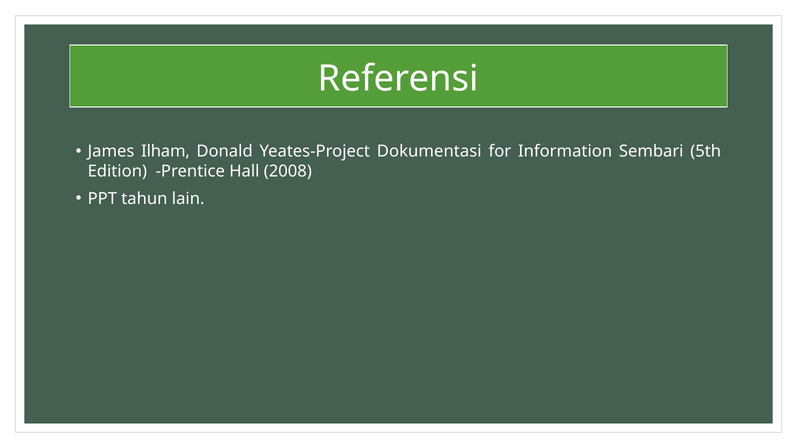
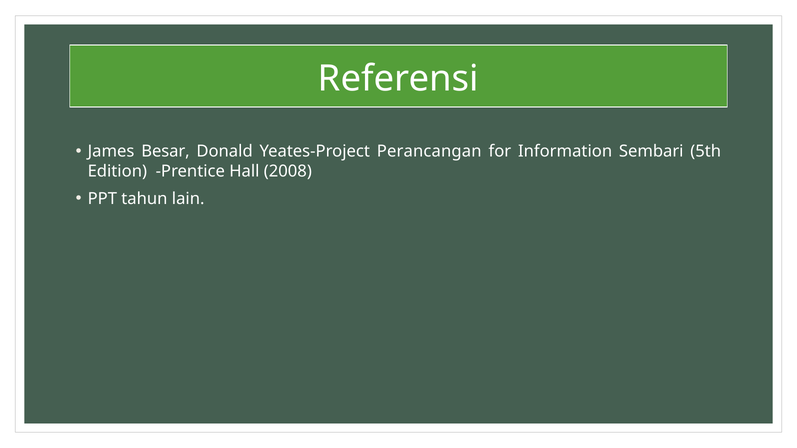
Ilham: Ilham -> Besar (165, 152)
Dokumentasi: Dokumentasi -> Perancangan (429, 152)
